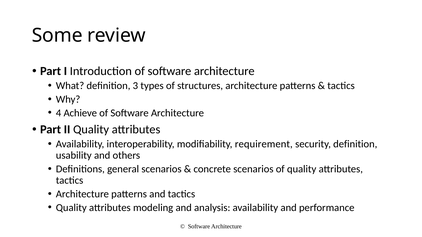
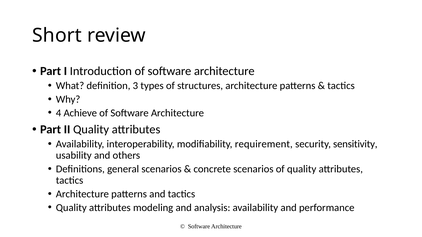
Some: Some -> Short (57, 35)
security definition: definition -> sensitivity (355, 144)
